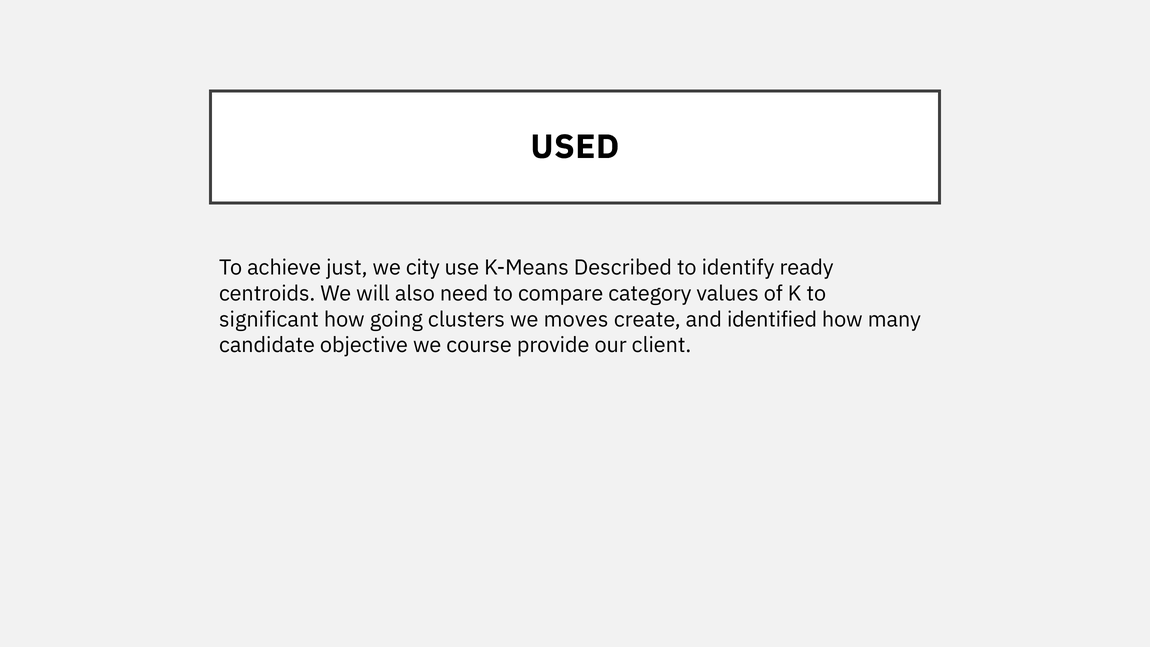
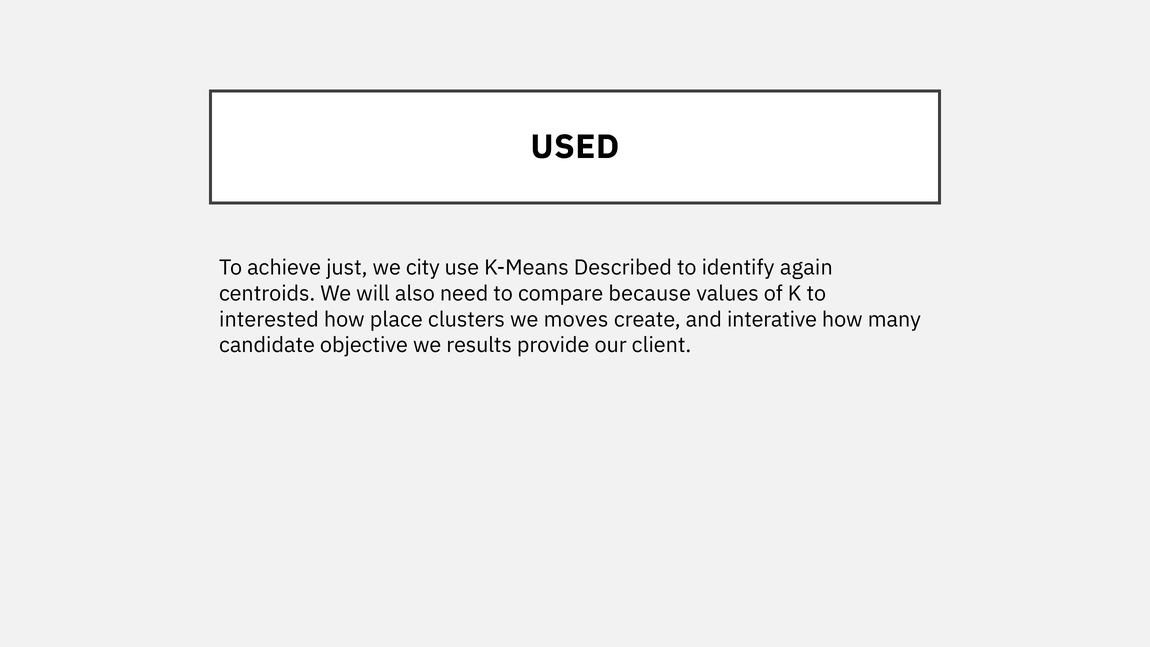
ready: ready -> again (806, 268)
category: category -> because (650, 293)
significant: significant -> interested (269, 319)
going: going -> place (396, 319)
identified: identified -> interative (772, 319)
course: course -> results (479, 345)
